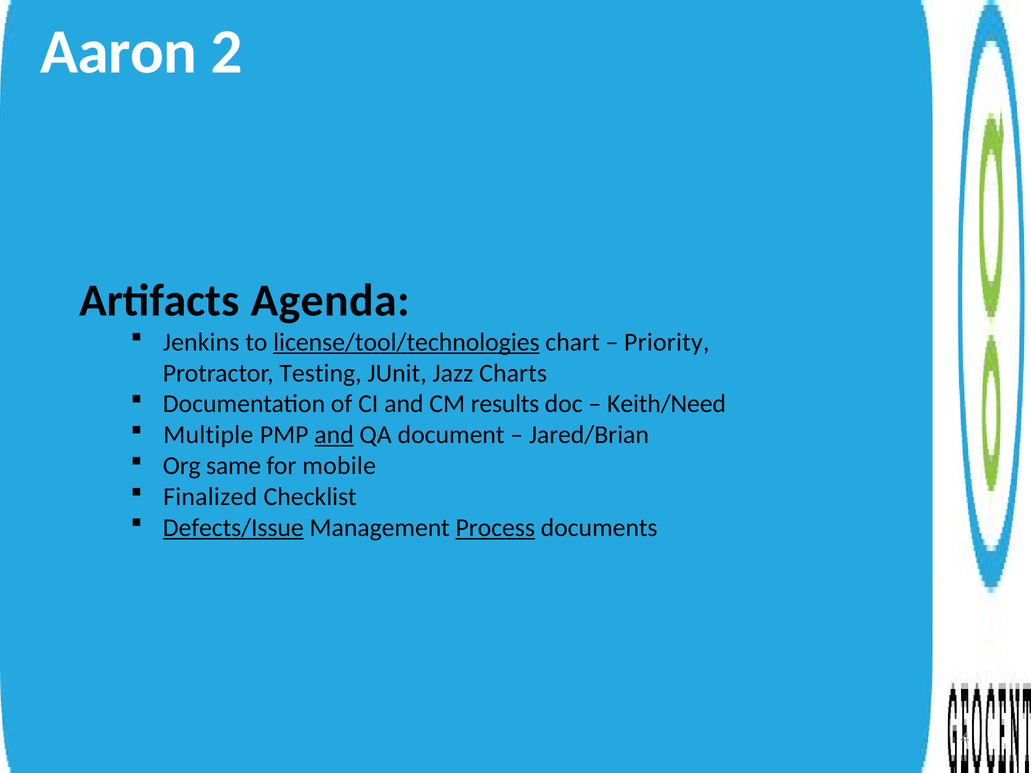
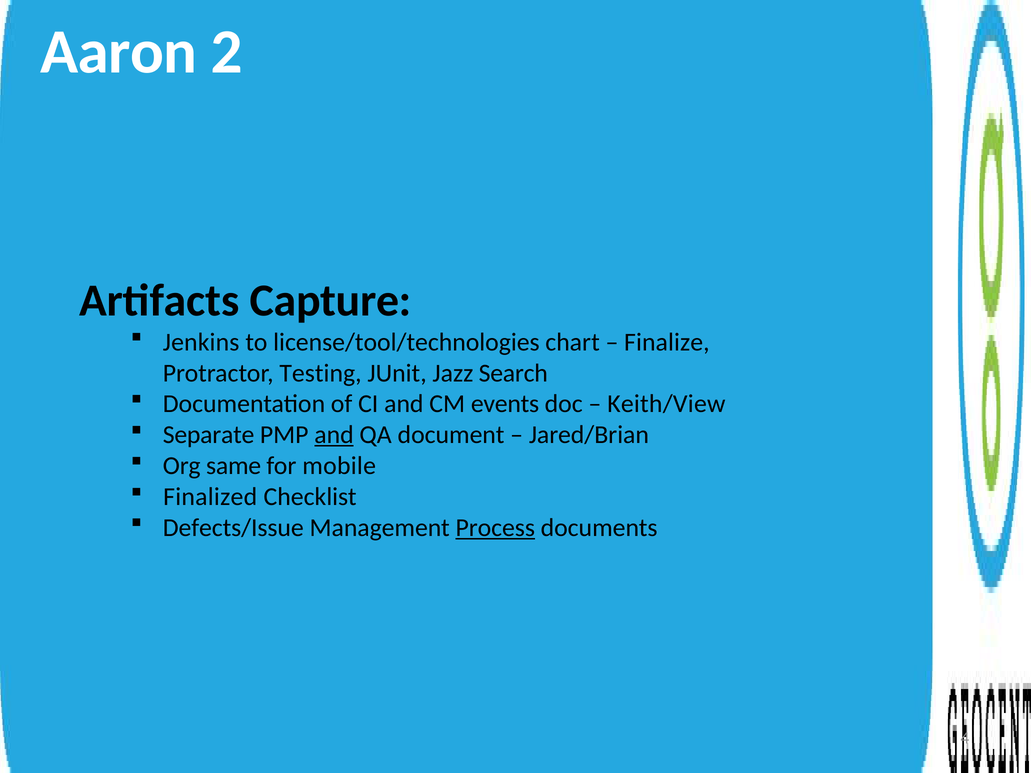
Agenda: Agenda -> Capture (331, 301)
license/tool/technologies underline: present -> none (406, 342)
Priority: Priority -> Finalize (667, 342)
Charts: Charts -> Search (513, 373)
results: results -> events (505, 404)
Keith/Need: Keith/Need -> Keith/View (666, 404)
Multiple: Multiple -> Separate (209, 435)
Defects/Issue underline: present -> none (233, 528)
